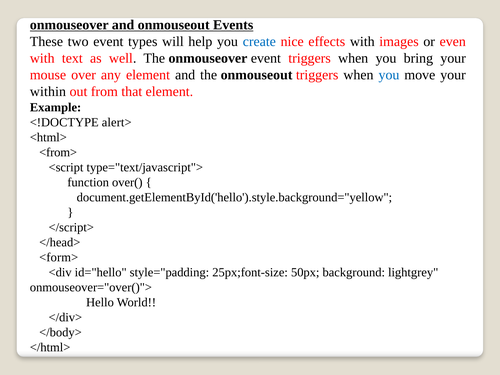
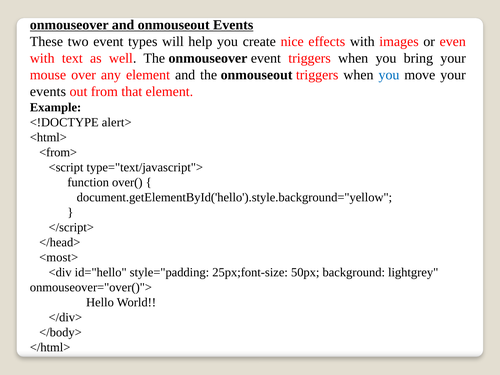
create colour: blue -> black (259, 42)
within: within -> events (48, 92)
<form>: <form> -> <most> (59, 257)
